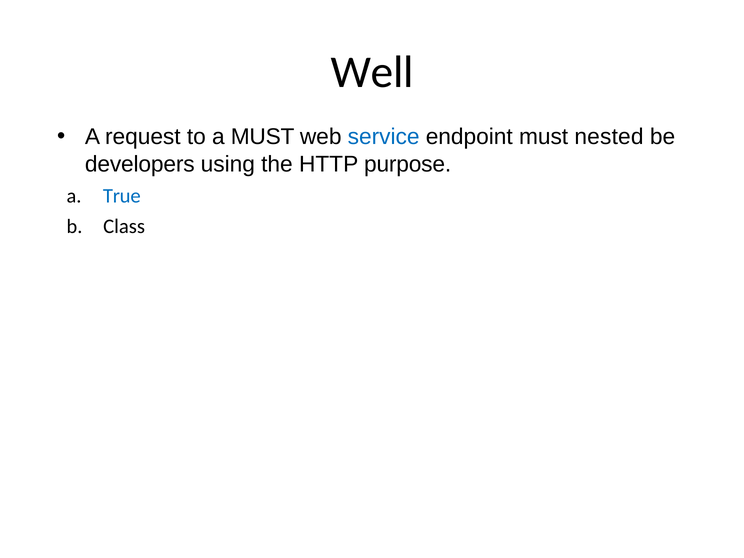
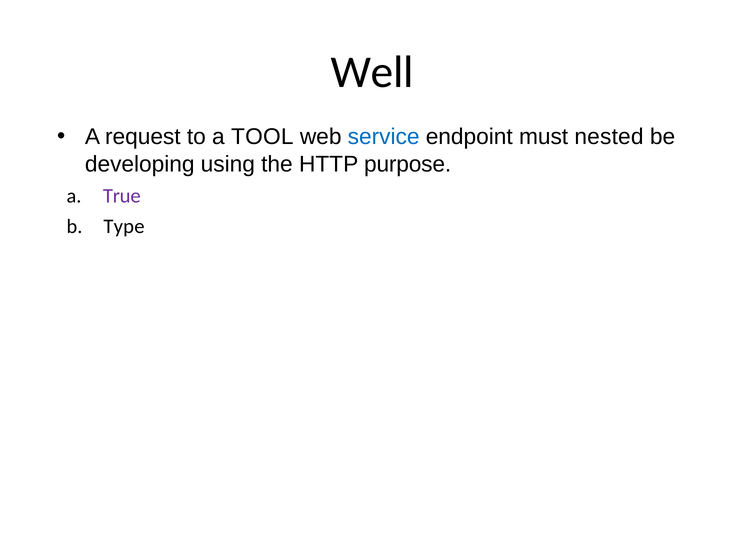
a MUST: MUST -> TOOL (262, 137)
developers: developers -> developing (140, 164)
True colour: blue -> purple (122, 196)
Class: Class -> Type (124, 226)
